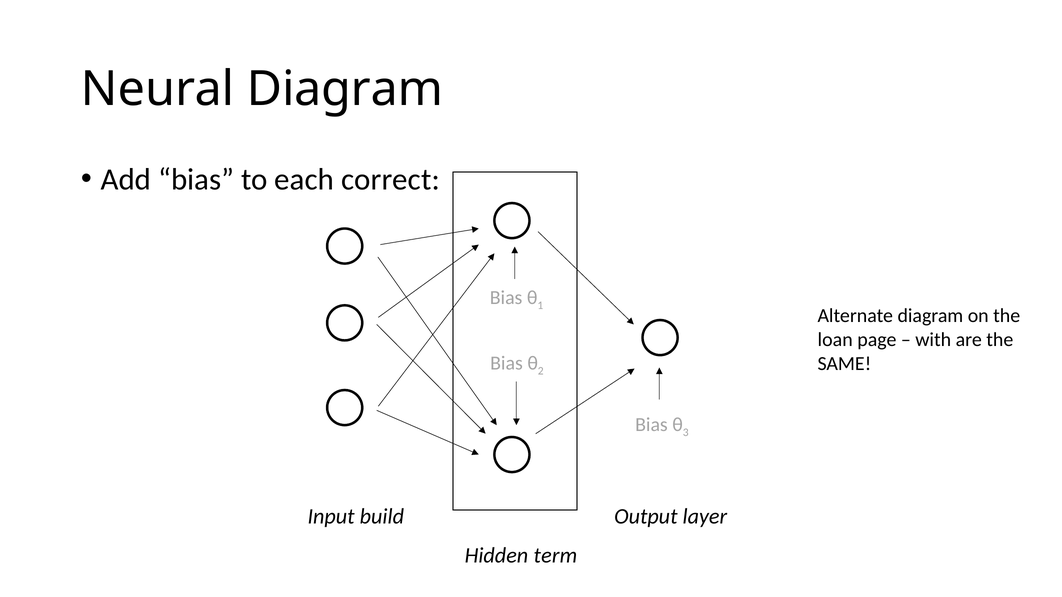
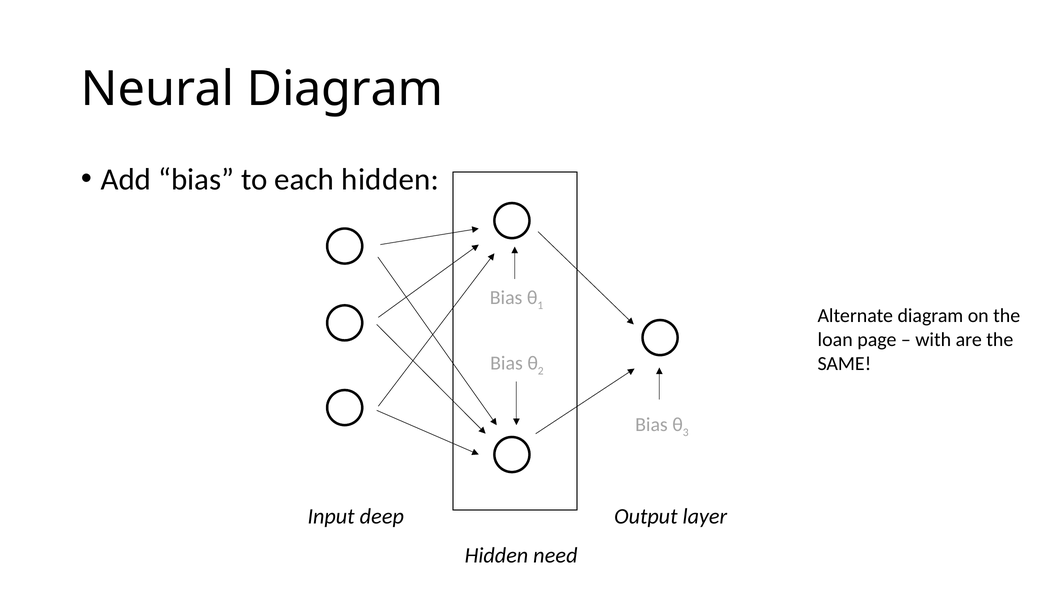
each correct: correct -> hidden (390, 180)
build: build -> deep (382, 517)
term: term -> need (555, 556)
